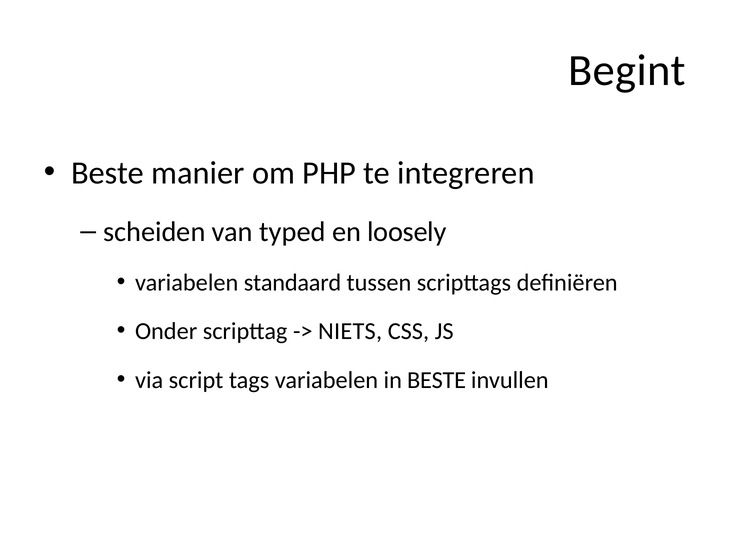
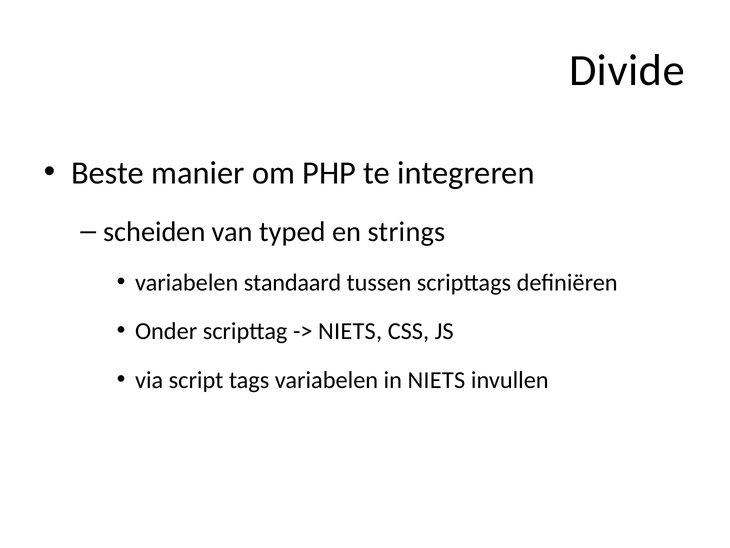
Begint: Begint -> Divide (627, 71)
loosely: loosely -> strings (407, 232)
in BESTE: BESTE -> NIETS (436, 380)
